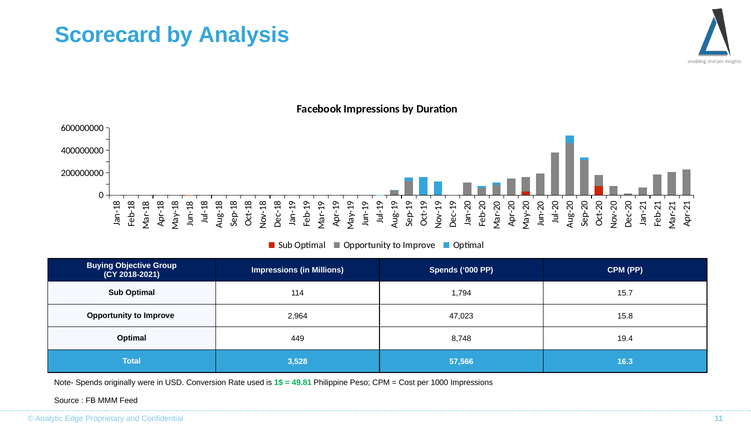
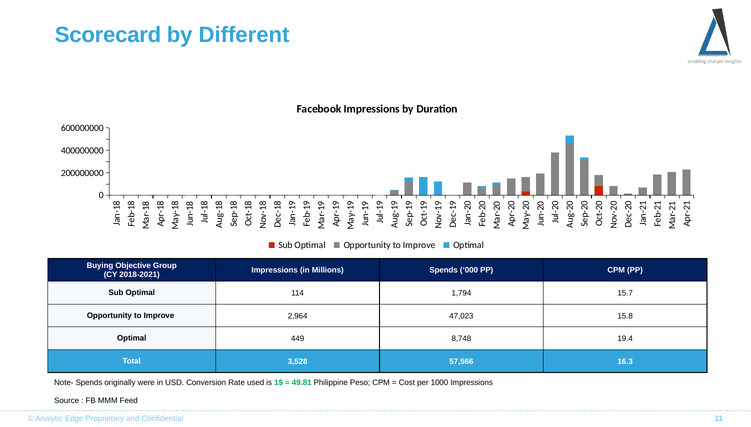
Analysis: Analysis -> Different (244, 35)
